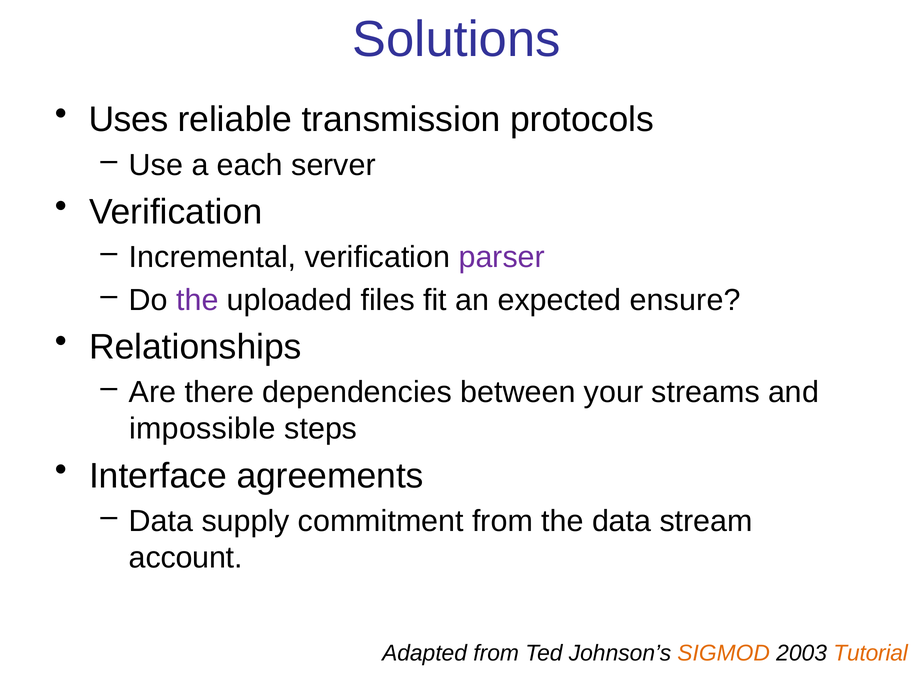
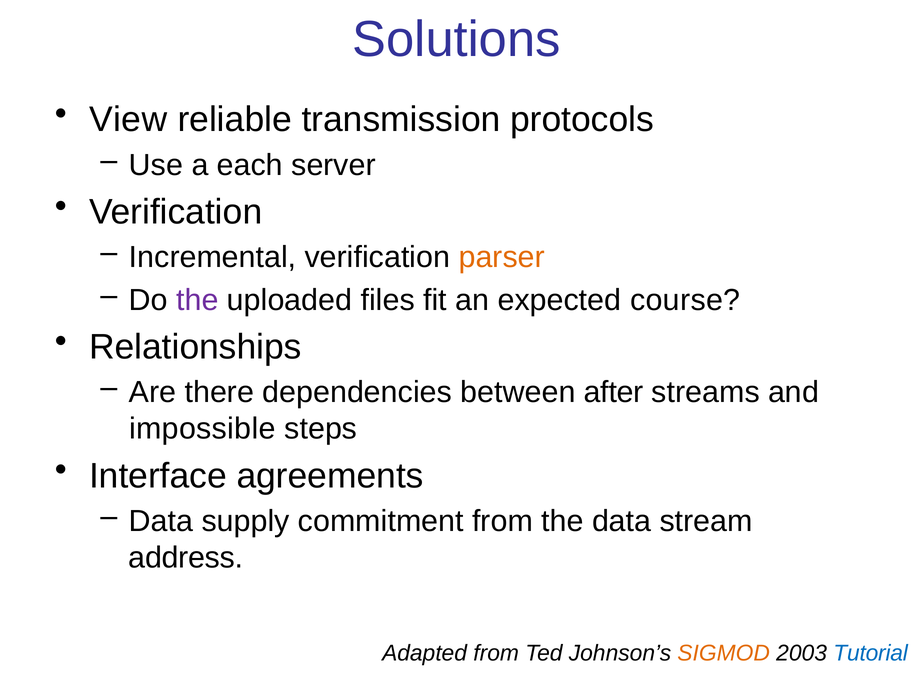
Uses: Uses -> View (128, 120)
parser colour: purple -> orange (502, 257)
ensure: ensure -> course (685, 300)
your: your -> after (614, 392)
account: account -> address (186, 558)
Tutorial colour: orange -> blue (871, 653)
